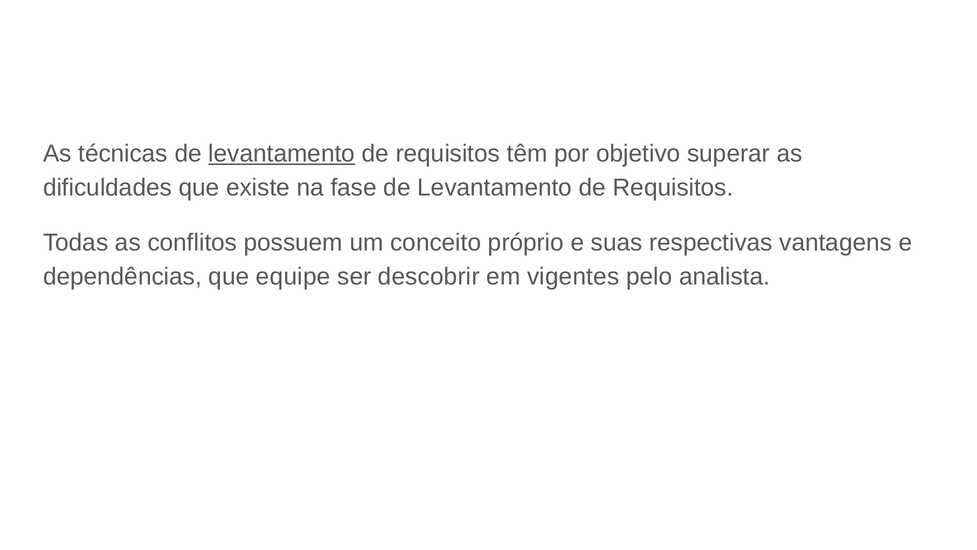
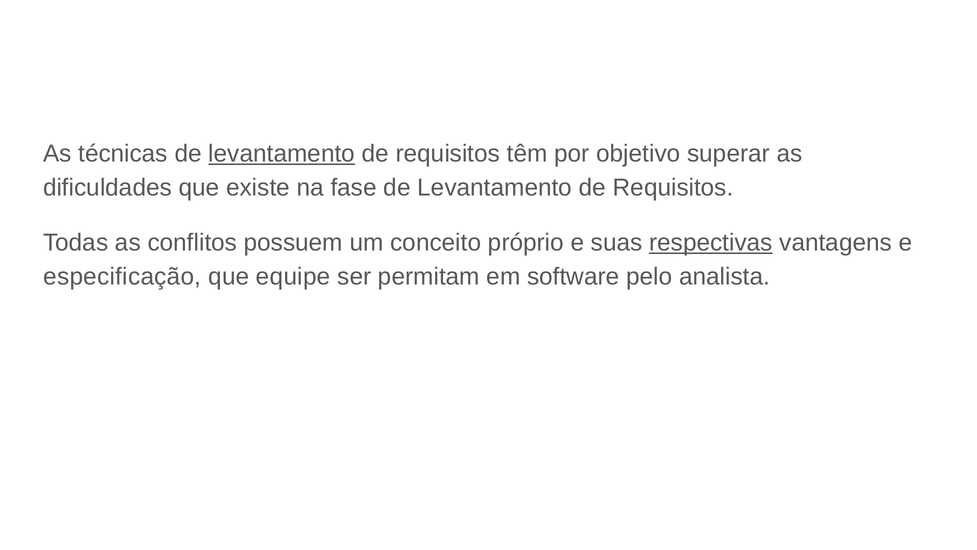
respectivas underline: none -> present (711, 243)
dependências: dependências -> especificação (122, 276)
descobrir: descobrir -> permitam (429, 276)
vigentes: vigentes -> software (573, 276)
